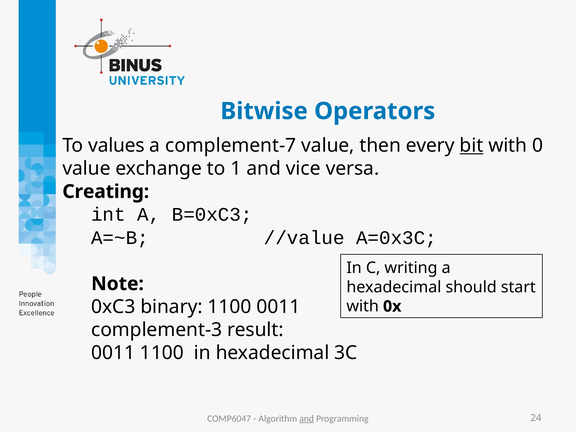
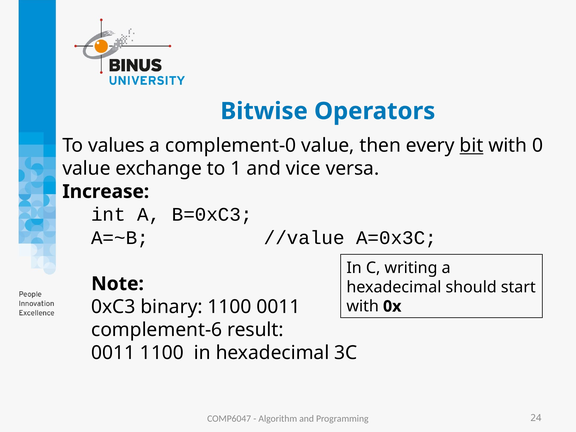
complement-7: complement-7 -> complement-0 (231, 146)
Creating: Creating -> Increase (106, 192)
complement-3: complement-3 -> complement-6 (157, 330)
and underline: present -> none (307, 419)
